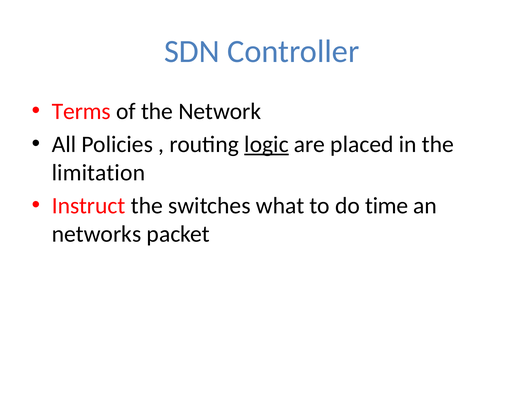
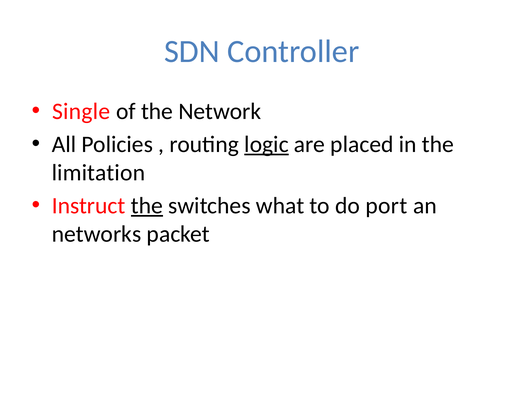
Terms: Terms -> Single (81, 111)
the underline: none -> present (147, 206)
time: time -> port (386, 206)
